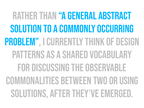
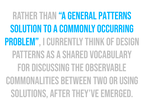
general abstract: abstract -> patterns (115, 16)
